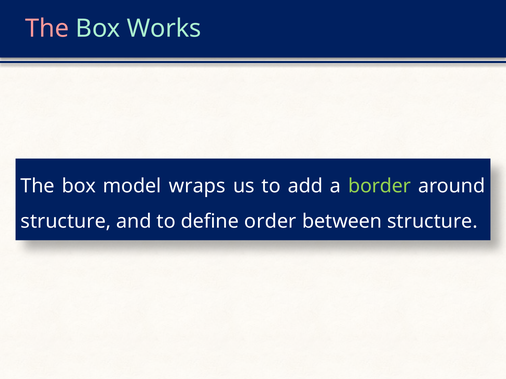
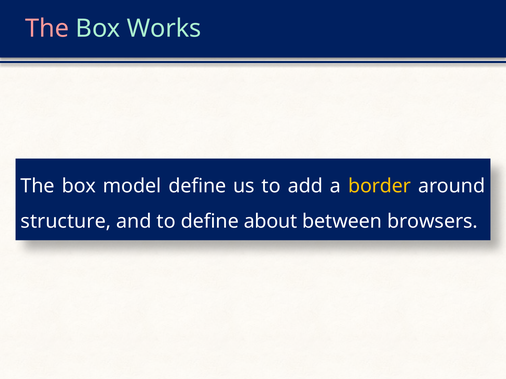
model wraps: wraps -> define (197, 186)
border colour: light green -> yellow (380, 186)
order: order -> about (271, 222)
between structure: structure -> browsers (432, 222)
